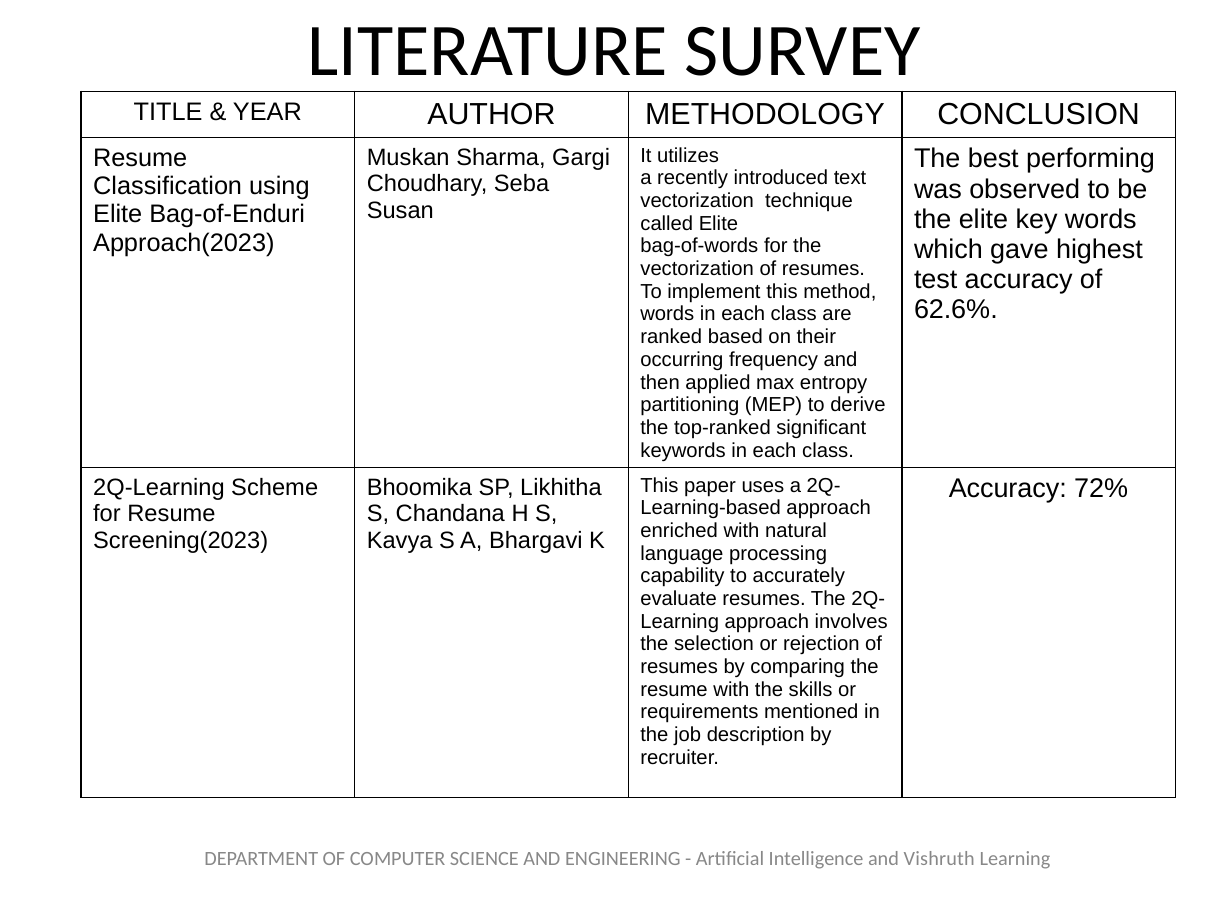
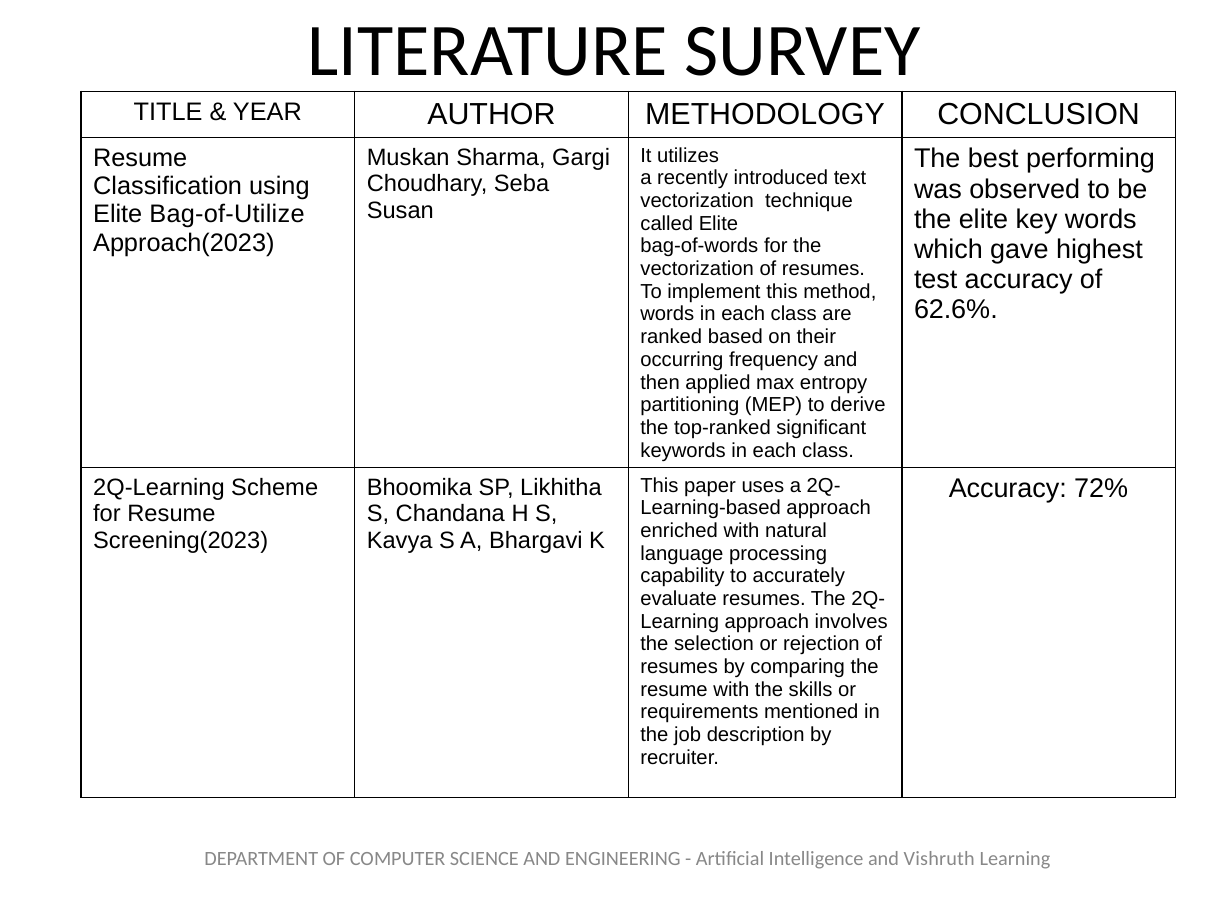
Bag-of-Enduri: Bag-of-Enduri -> Bag-of-Utilize (227, 214)
